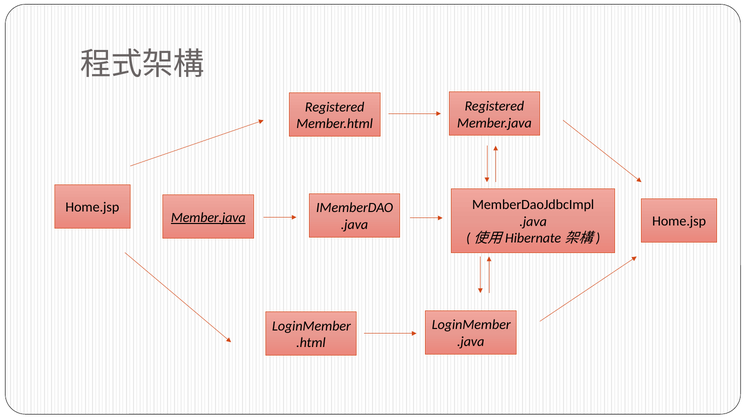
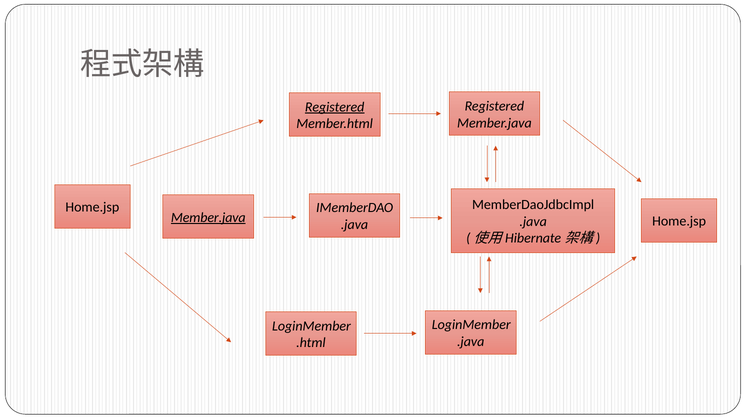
Registered underline: none -> present (335, 107)
